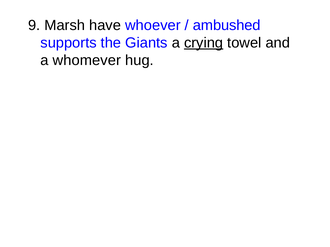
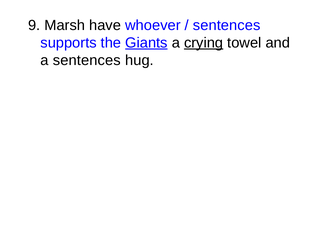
ambushed: ambushed -> sentences (227, 25)
Giants underline: none -> present (146, 43)
a whomever: whomever -> sentences (87, 60)
